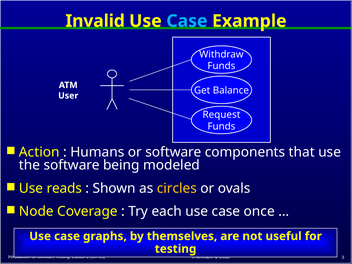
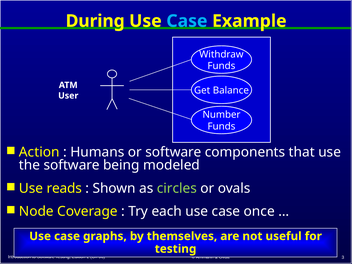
Invalid: Invalid -> During (95, 21)
Request: Request -> Number (222, 115)
circles colour: yellow -> light green (177, 188)
